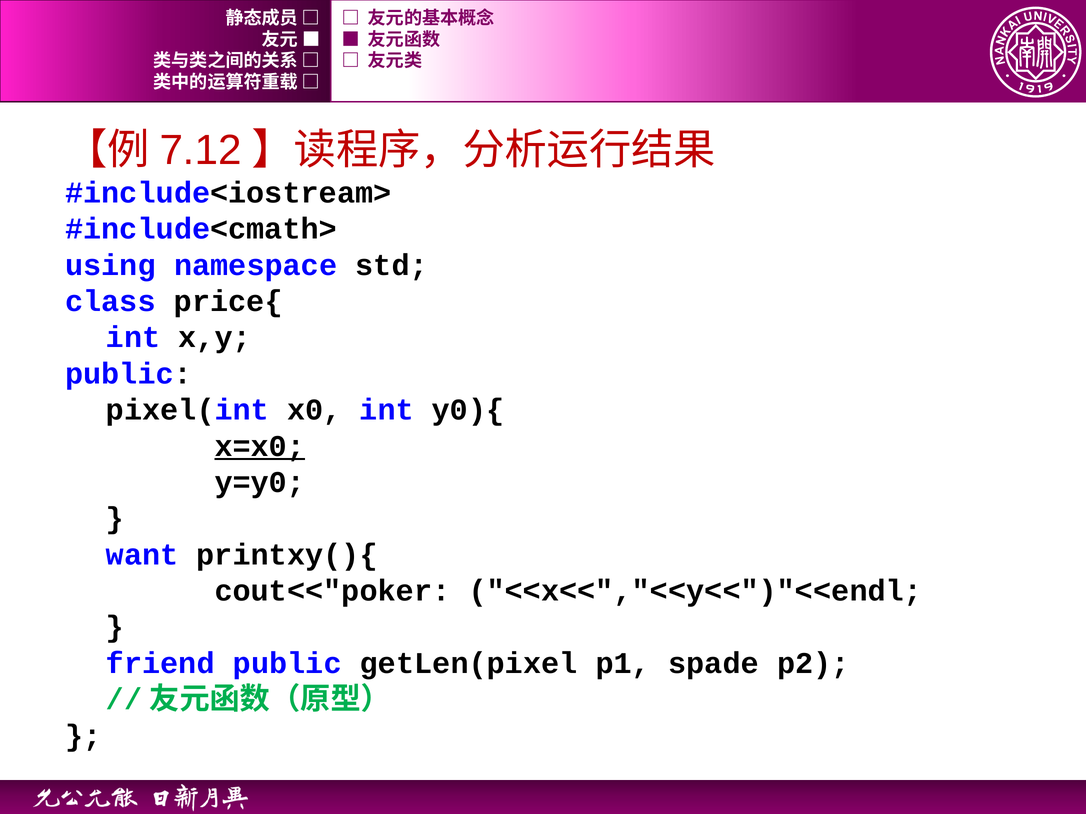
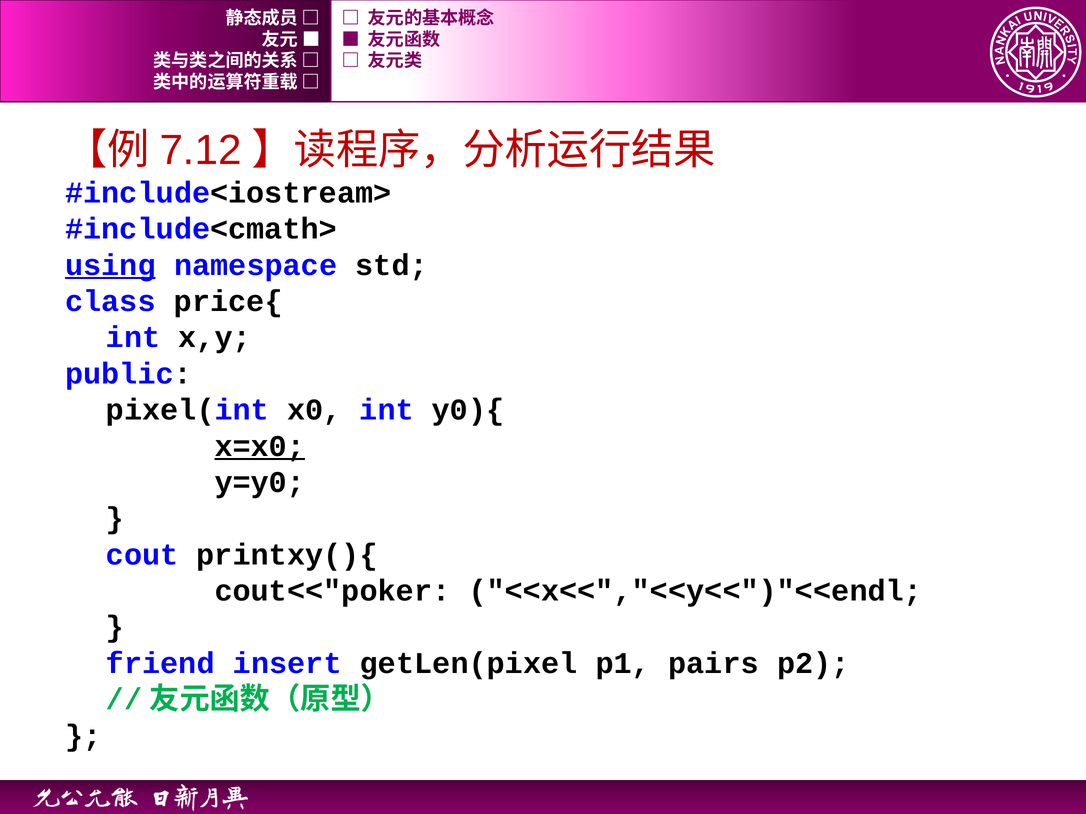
using underline: none -> present (110, 265)
want: want -> cout (142, 555)
friend public: public -> insert (287, 664)
spade: spade -> pairs (714, 664)
